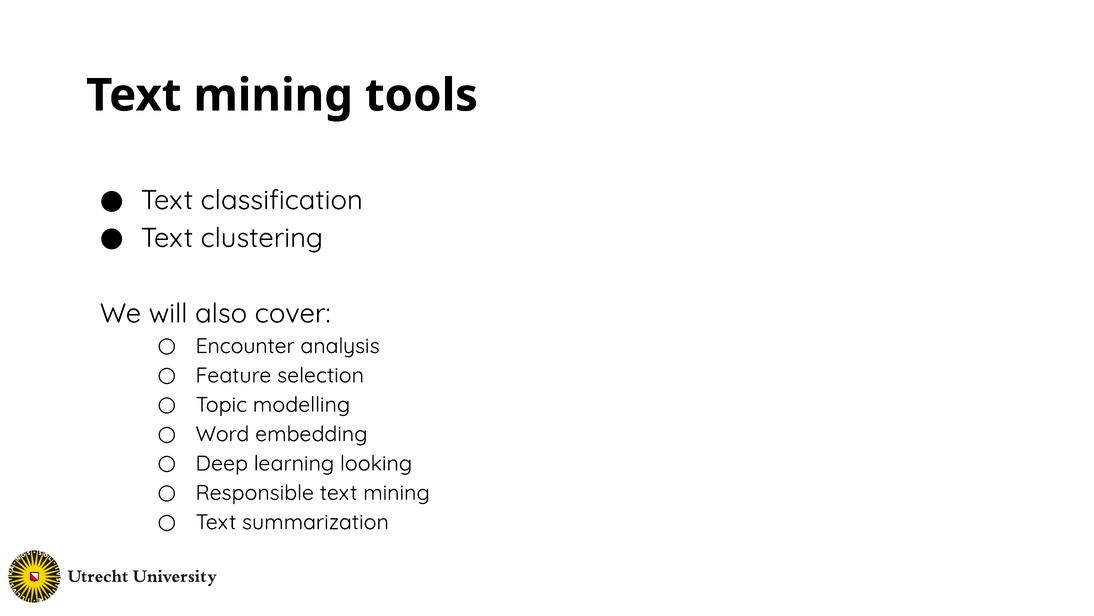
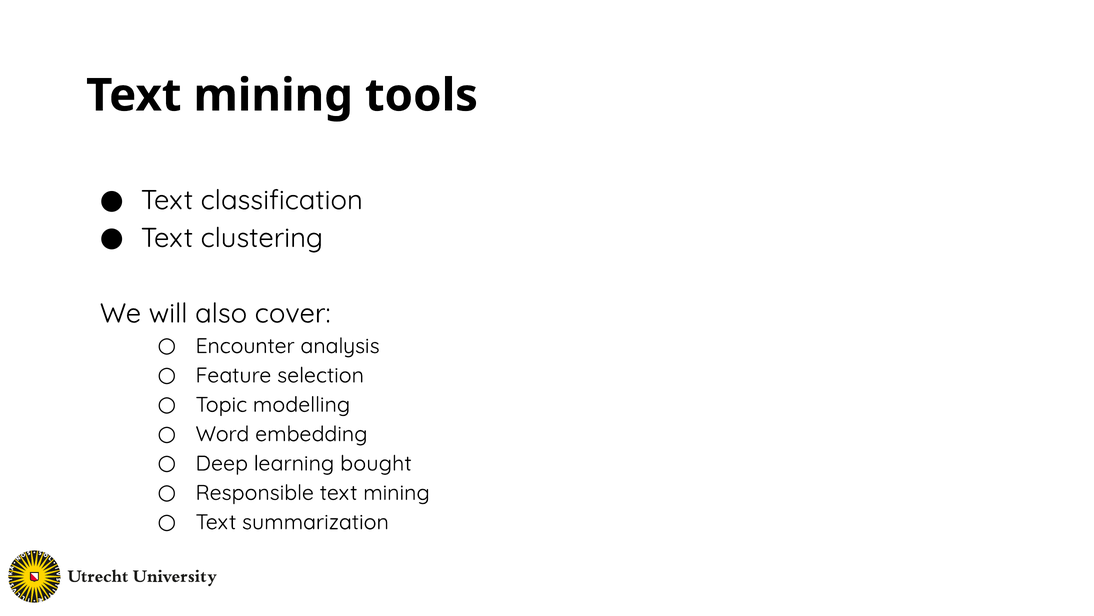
looking: looking -> bought (376, 463)
